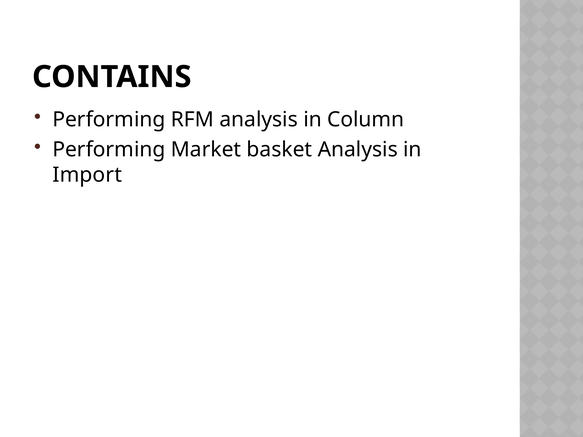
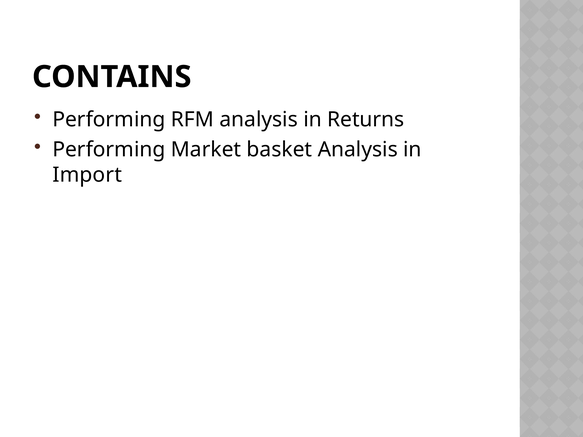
Column: Column -> Returns (366, 120)
